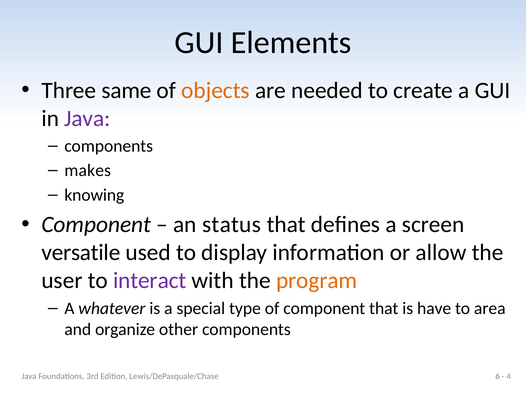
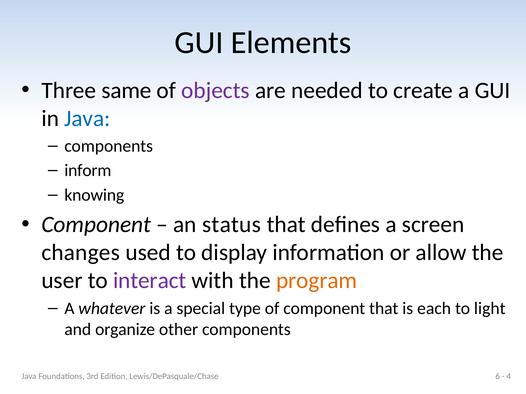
objects colour: orange -> purple (215, 90)
Java colour: purple -> blue (87, 118)
makes: makes -> inform (88, 171)
versatile: versatile -> changes (81, 253)
have: have -> each (434, 309)
area: area -> light (490, 309)
